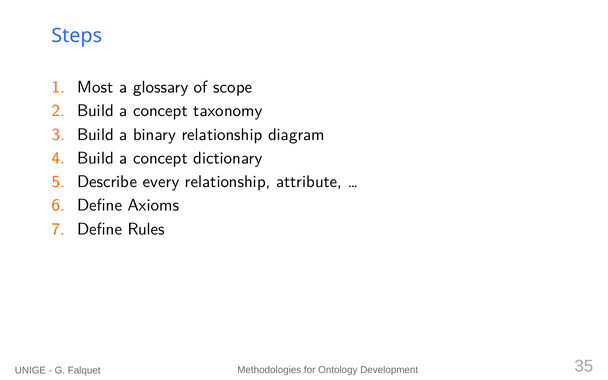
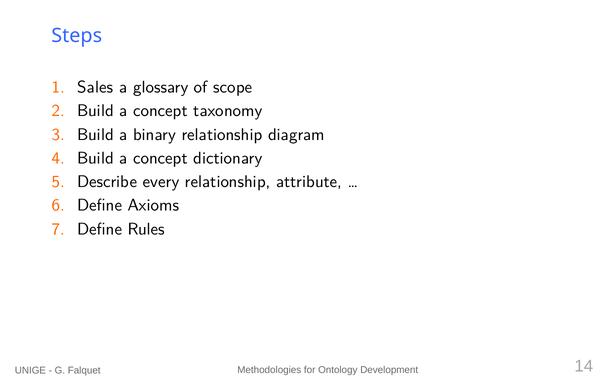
Most: Most -> Sales (95, 87)
35: 35 -> 14 (584, 366)
